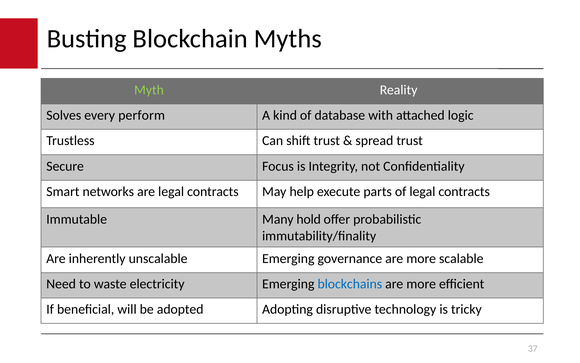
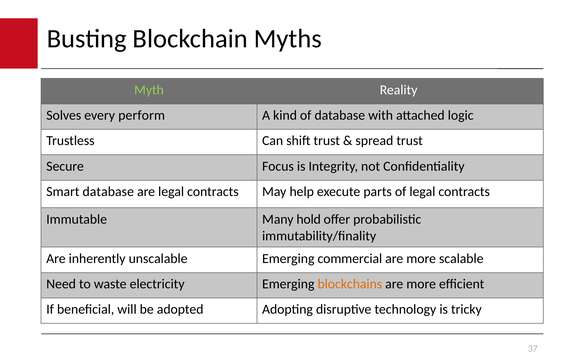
Smart networks: networks -> database (108, 191)
governance: governance -> commercial (350, 258)
blockchains colour: blue -> orange (350, 284)
